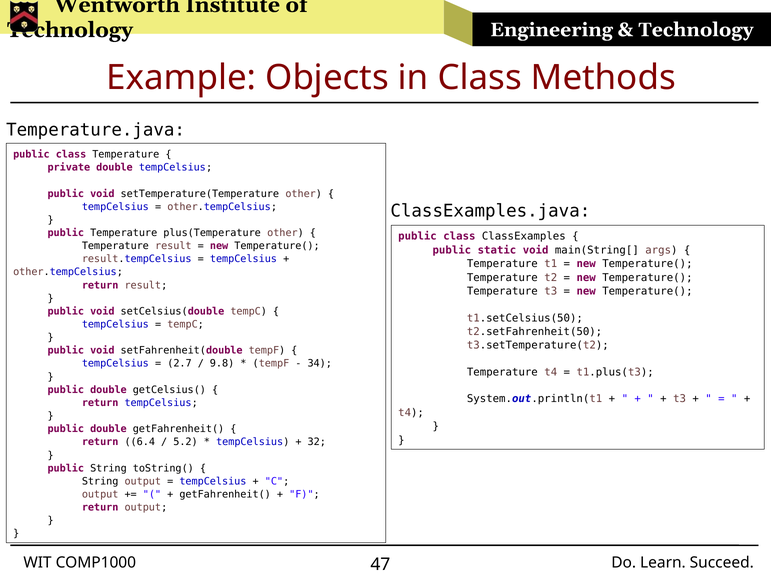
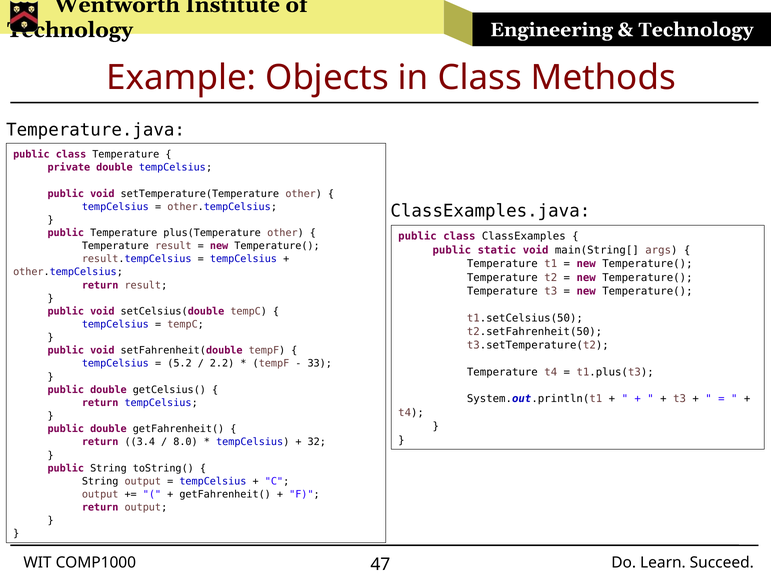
2.7: 2.7 -> 5.2 (180, 364)
9.8: 9.8 -> 2.2 (222, 364)
34: 34 -> 33 (320, 364)
6.4: 6.4 -> 3.4 (140, 442)
5.2: 5.2 -> 8.0 (186, 442)
